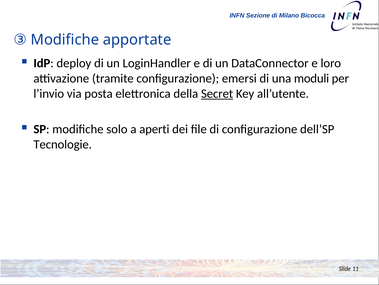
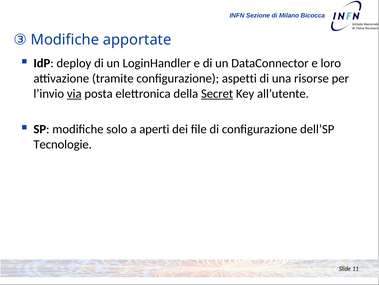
emersi: emersi -> aspetti (239, 78)
moduli: moduli -> risorse (311, 78)
via underline: none -> present (74, 93)
